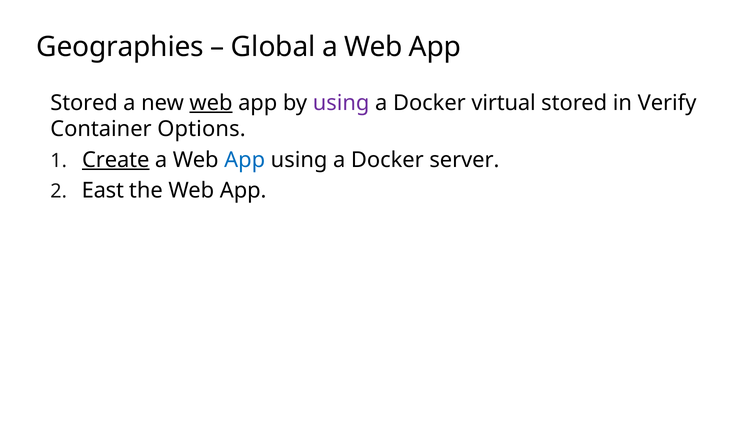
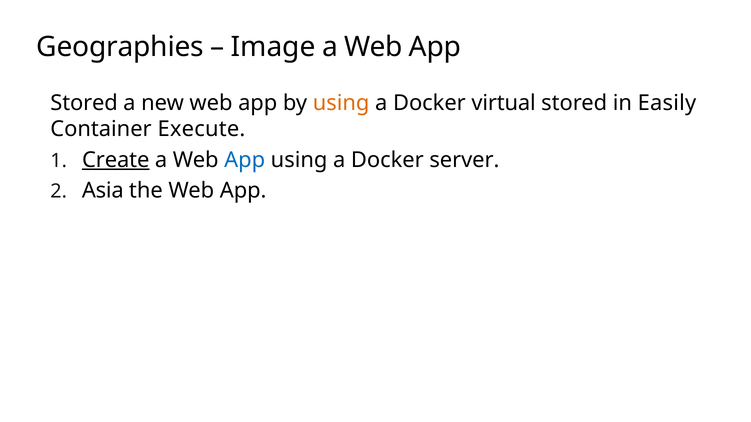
Global: Global -> Image (273, 47)
web underline: present -> none (211, 103)
using colour: purple -> orange (341, 103)
Verify: Verify -> Easily (667, 103)
Options: Options -> Execute (201, 129)
East: East -> Asia (103, 191)
